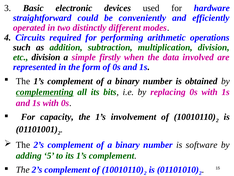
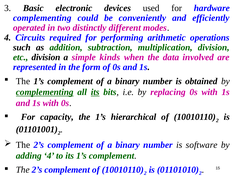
straightforward: straightforward -> complementing (42, 18)
firstly: firstly -> kinds (110, 57)
its underline: none -> present (95, 92)
involvement: involvement -> hierarchical (134, 117)
adding 5: 5 -> 4 (49, 155)
